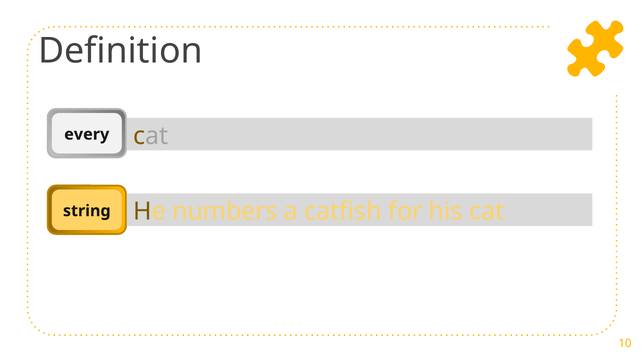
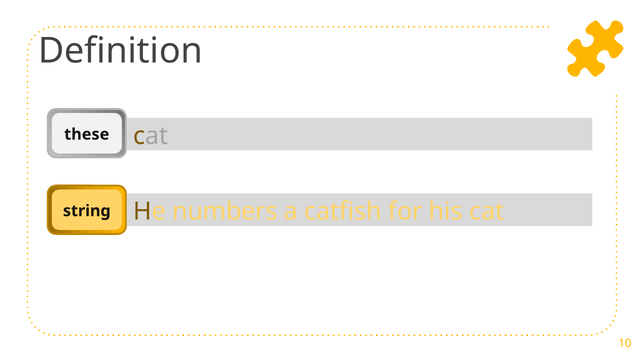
every: every -> these (87, 134)
